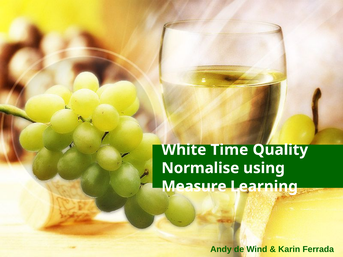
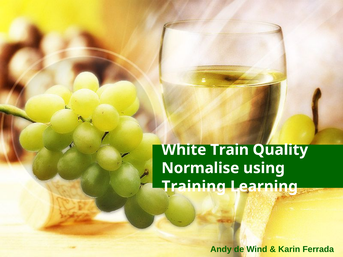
Time: Time -> Train (230, 150)
Measure: Measure -> Training (194, 187)
